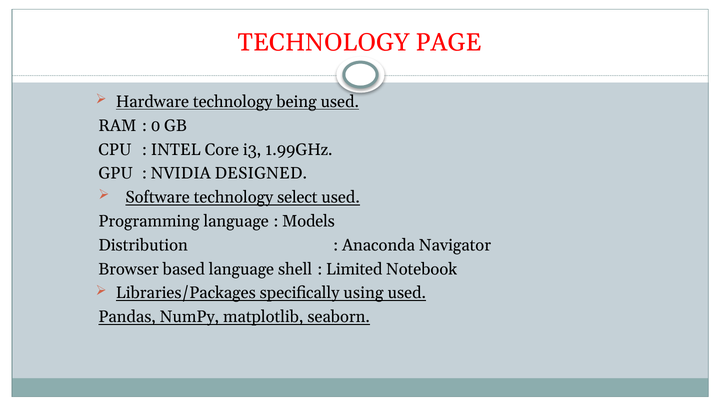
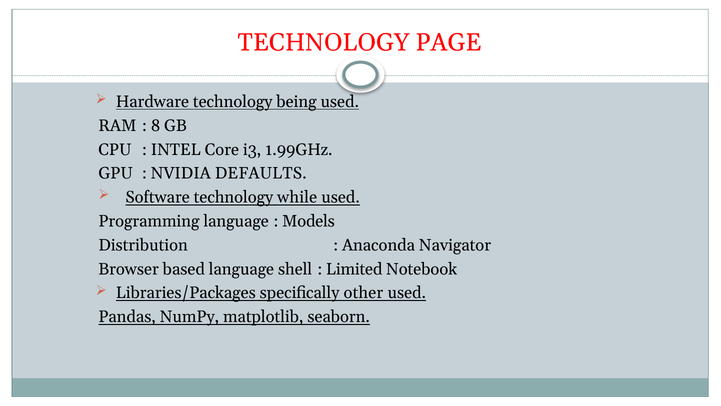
0: 0 -> 8 (156, 125)
DESIGNED: DESIGNED -> DEFAULTS (261, 173)
select: select -> while (297, 197)
using: using -> other (363, 293)
